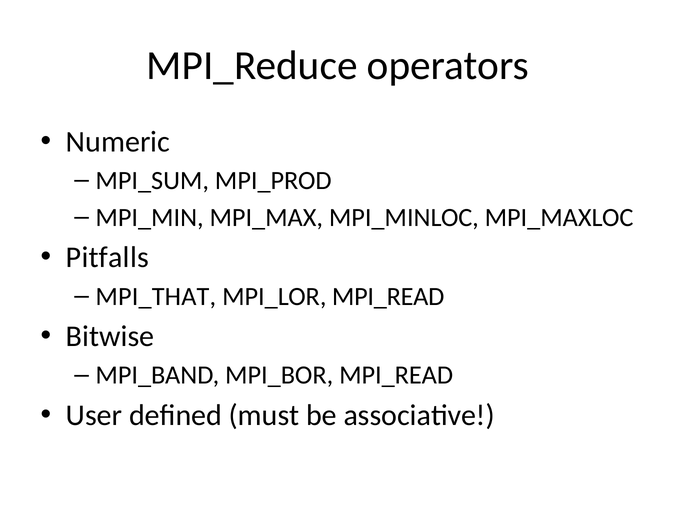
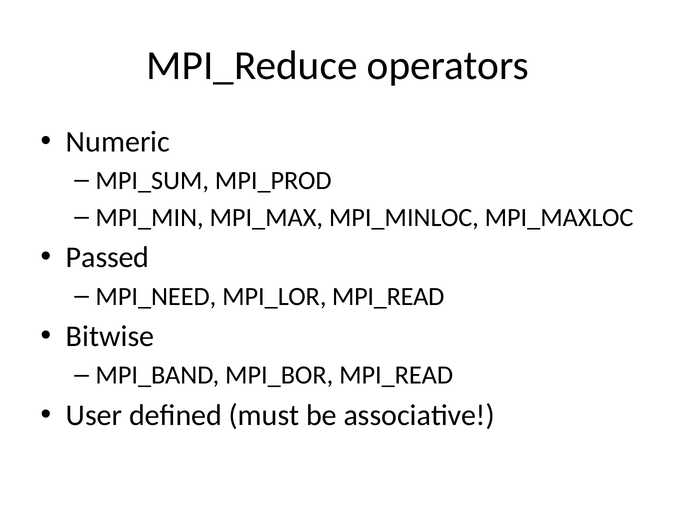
Pitfalls: Pitfalls -> Passed (108, 258)
MPI_THAT: MPI_THAT -> MPI_NEED (156, 296)
